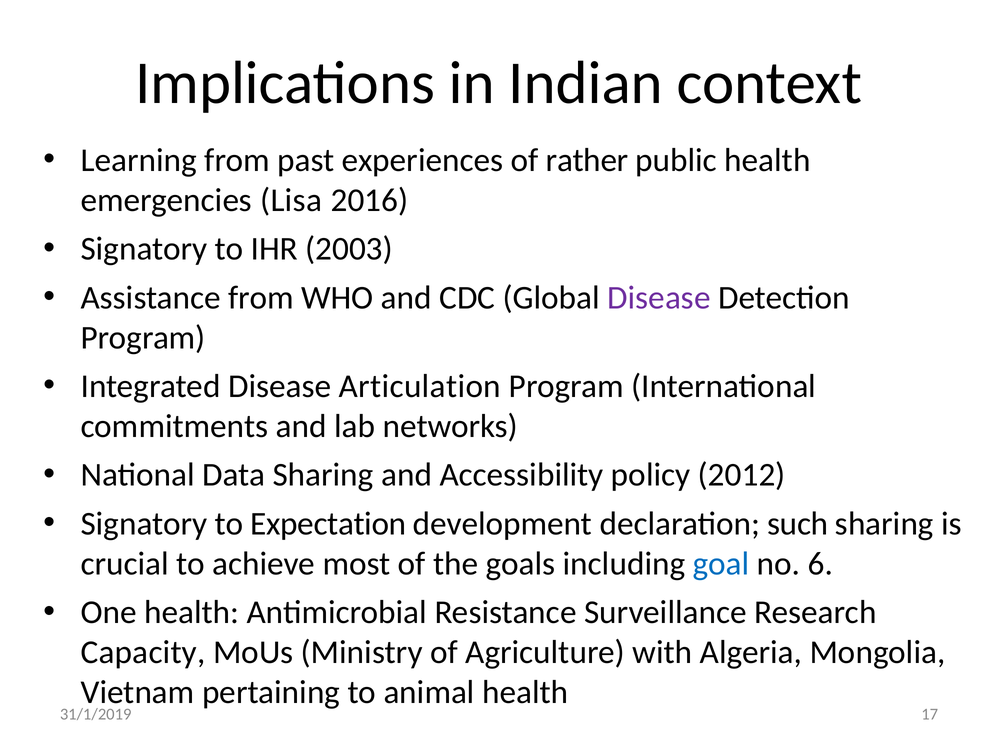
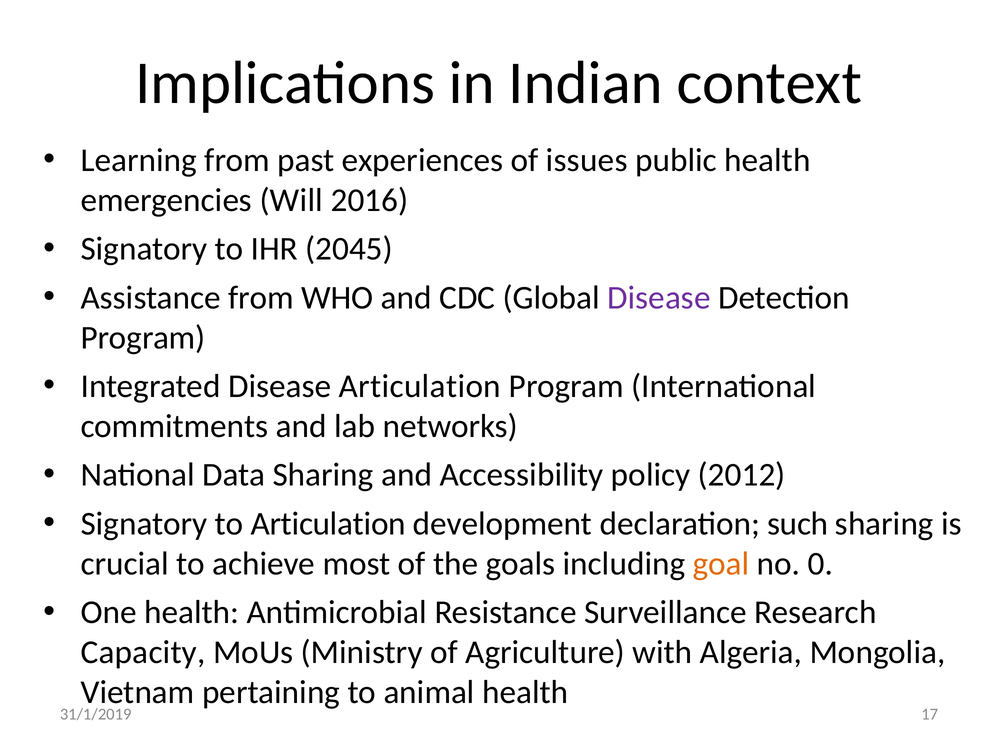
rather: rather -> issues (587, 160)
Lisa: Lisa -> Will (291, 200)
2003: 2003 -> 2045 (349, 249)
to Expectation: Expectation -> Articulation (328, 524)
goal colour: blue -> orange (721, 564)
6: 6 -> 0 (820, 564)
